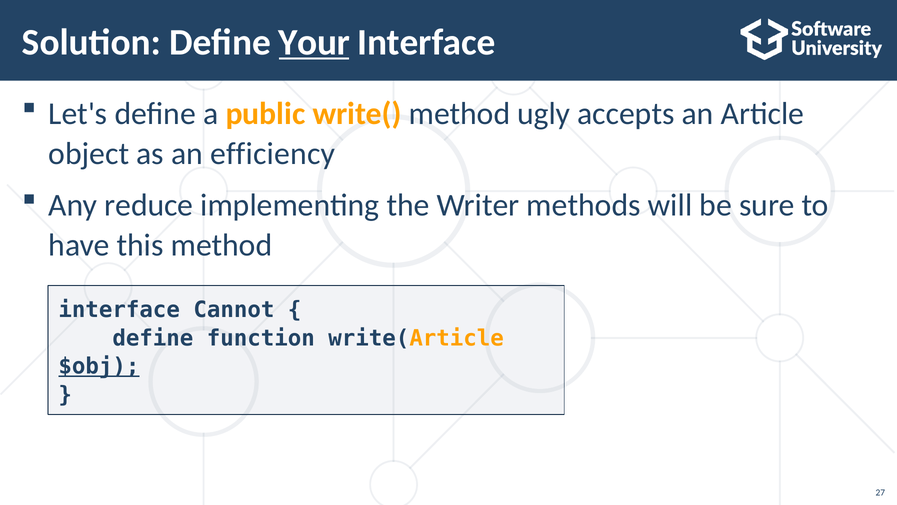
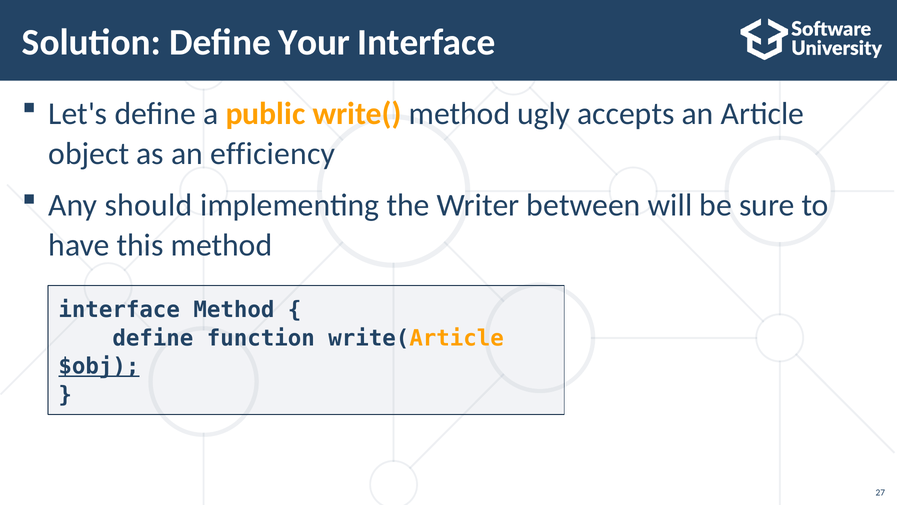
Your underline: present -> none (314, 42)
reduce: reduce -> should (149, 205)
methods: methods -> between (584, 205)
interface Cannot: Cannot -> Method (234, 310)
